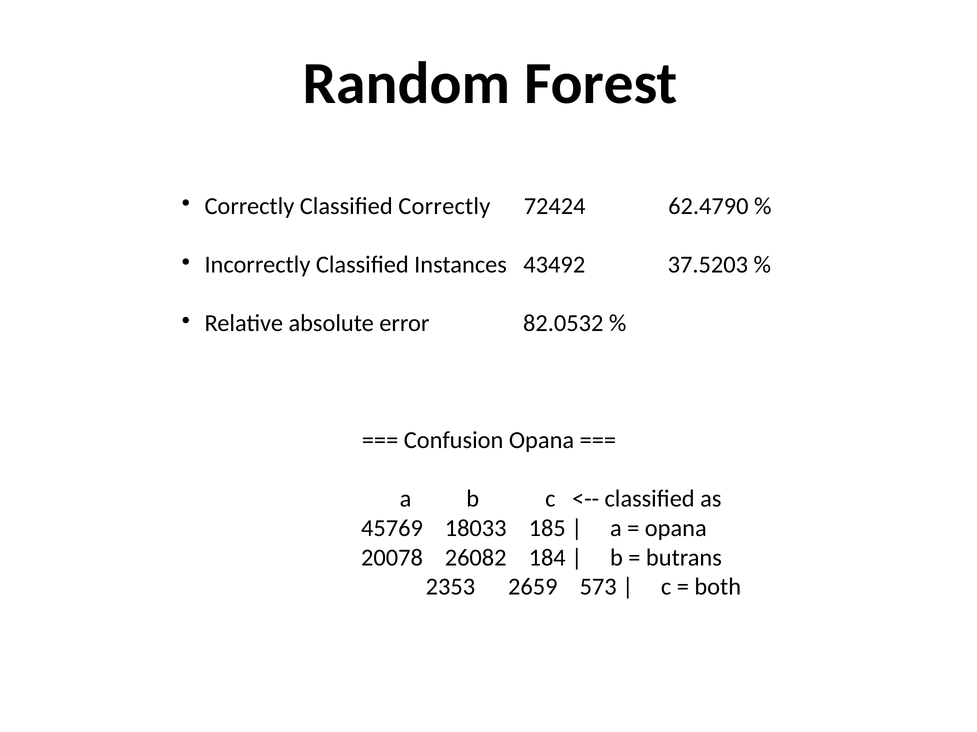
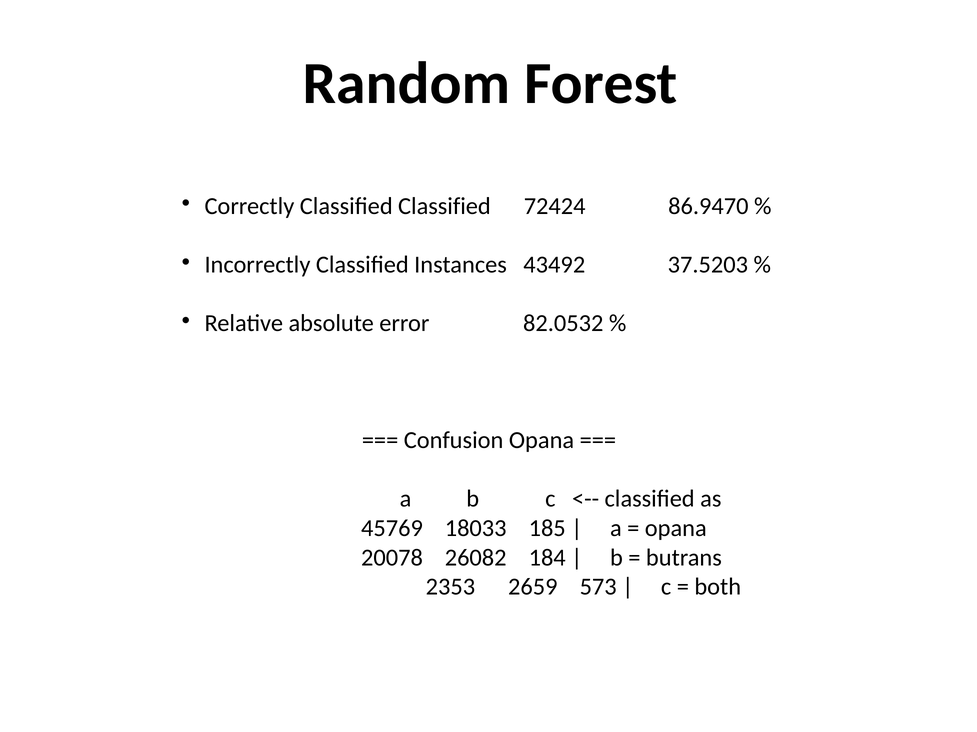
Classified Correctly: Correctly -> Classified (444, 206)
62.4790: 62.4790 -> 86.9470 (708, 206)
